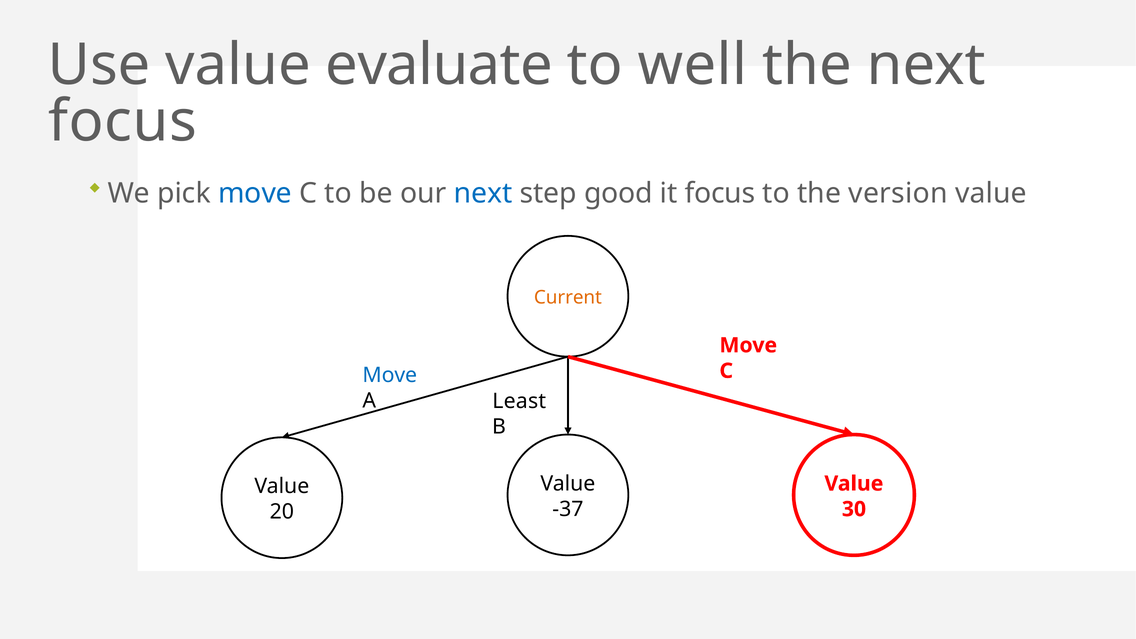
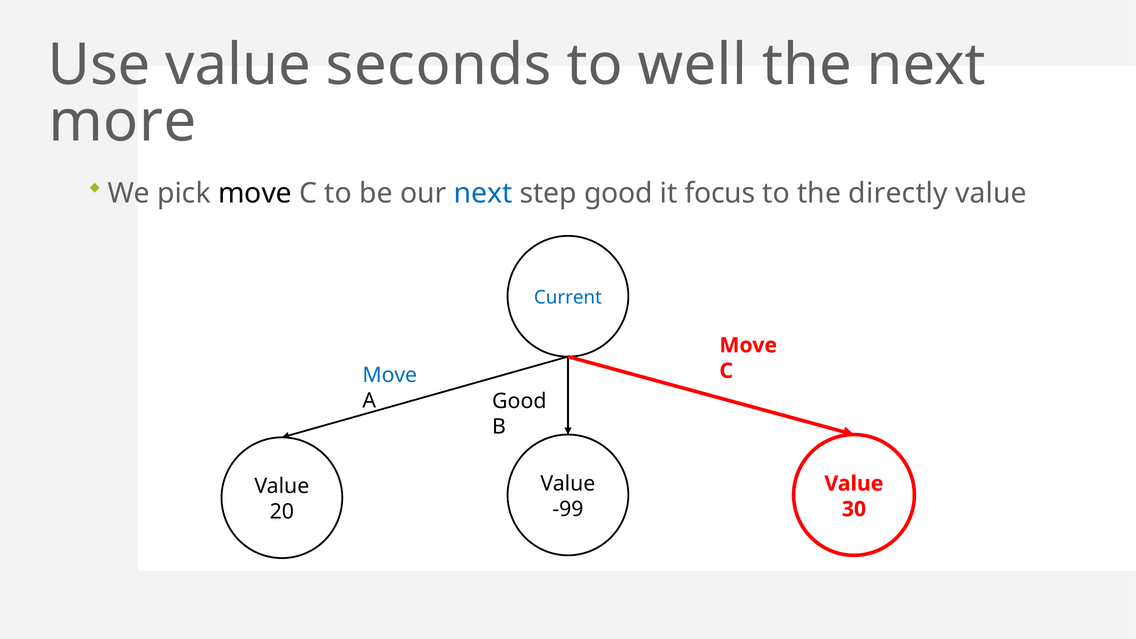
evaluate: evaluate -> seconds (439, 65)
focus: focus -> more (122, 122)
move colour: blue -> black (255, 193)
version: version -> directly (898, 193)
Current colour: orange -> blue (568, 298)
A Least: Least -> Good (519, 401)
-37: -37 -> -99 (568, 509)
